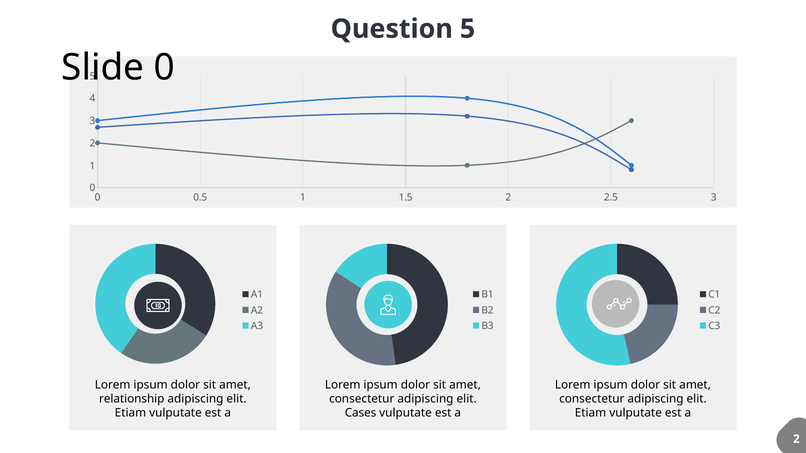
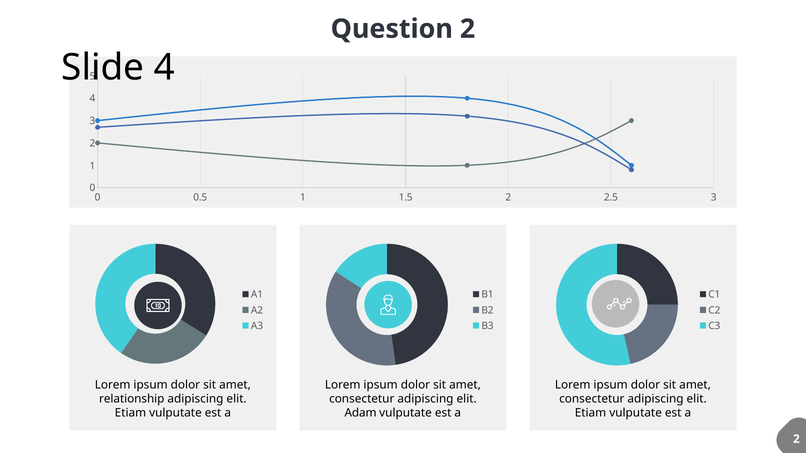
Question 5: 5 -> 2 (468, 29)
0: 0 -> 4 (164, 68)
Cases: Cases -> Adam (361, 413)
